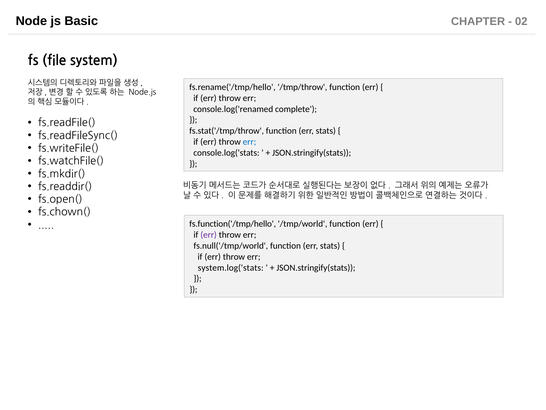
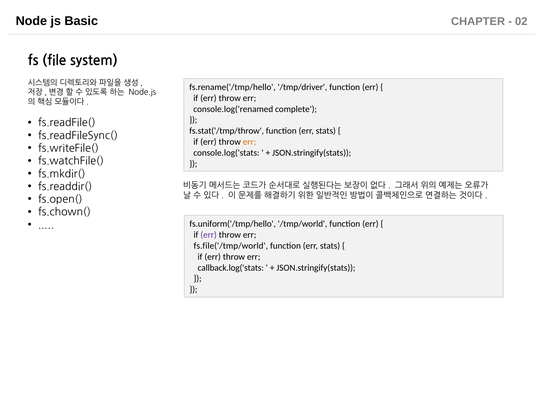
/tmp/throw: /tmp/throw -> /tmp/driver (302, 87)
err colour: blue -> orange (249, 142)
fs.function('/tmp/hello: fs.function('/tmp/hello -> fs.uniform('/tmp/hello (233, 224)
fs.null('/tmp/world: fs.null('/tmp/world -> fs.file('/tmp/world (231, 246)
system.log('stats: system.log('stats -> callback.log('stats (231, 267)
